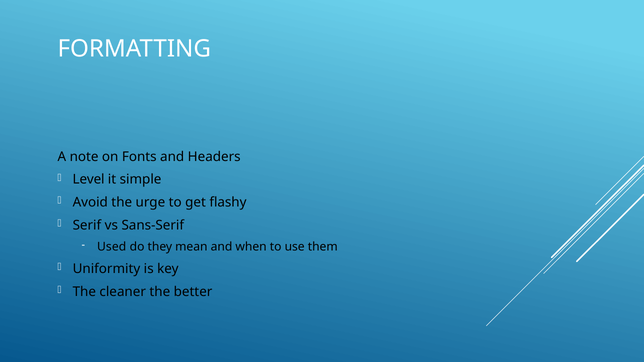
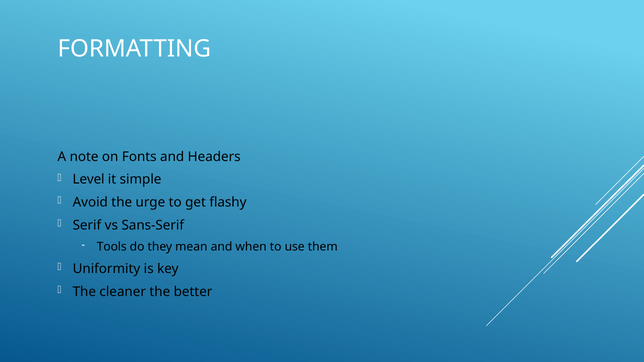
Used: Used -> Tools (112, 247)
